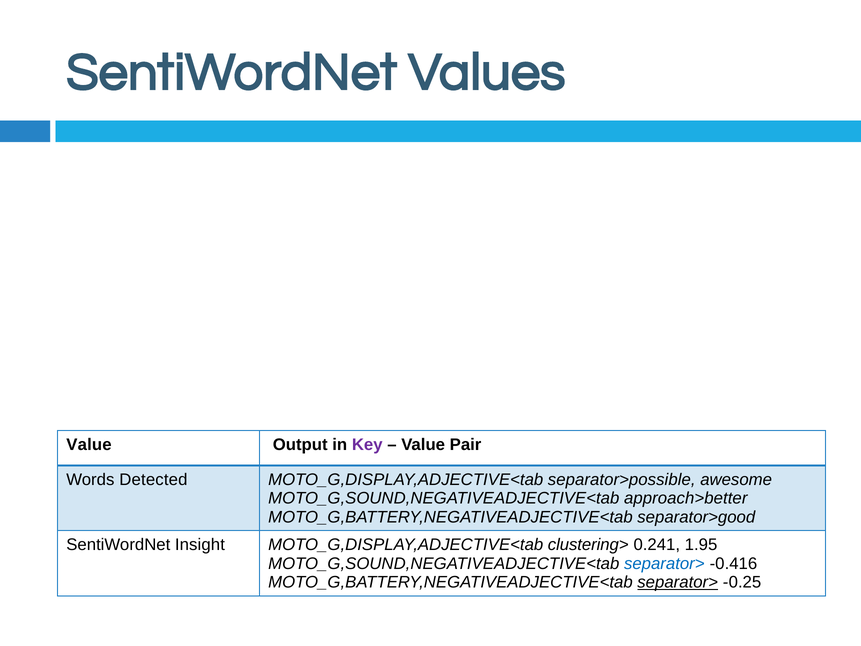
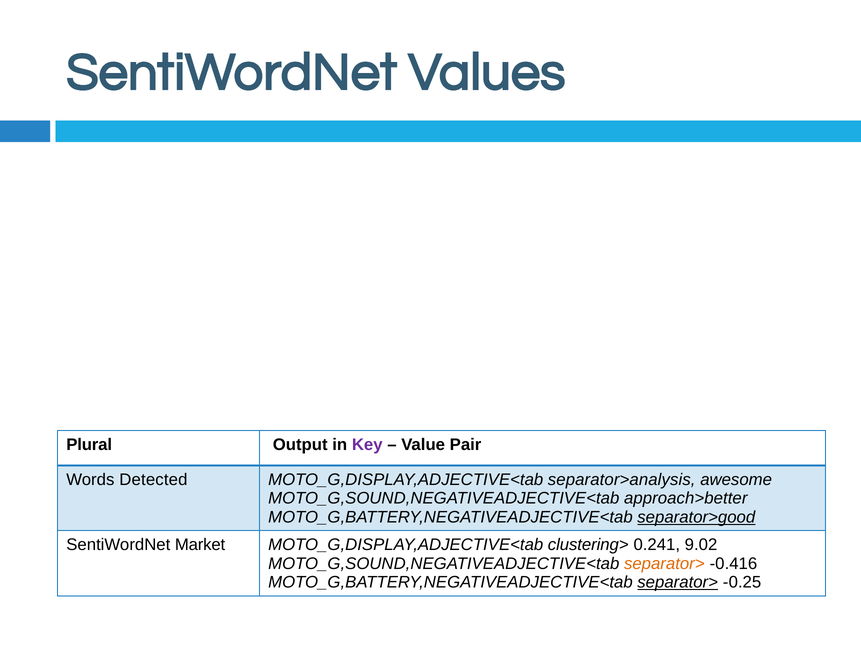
Value: Value -> Plural (89, 444)
separator>possible: separator>possible -> separator>analysis (622, 479)
separator>good underline: none -> present (696, 517)
Insight: Insight -> Market (200, 544)
1.95: 1.95 -> 9.02 (701, 544)
separator> colour: blue -> orange (664, 563)
